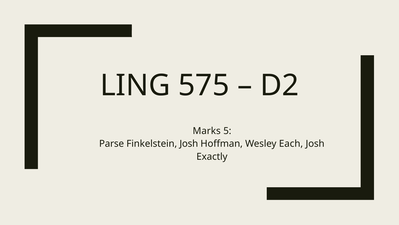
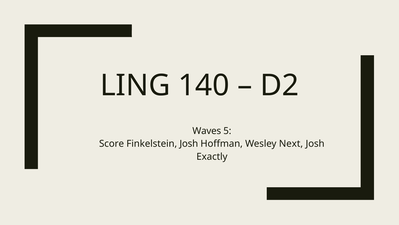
575: 575 -> 140 (204, 85)
Marks: Marks -> Waves (207, 131)
Parse: Parse -> Score (112, 143)
Each: Each -> Next (291, 143)
